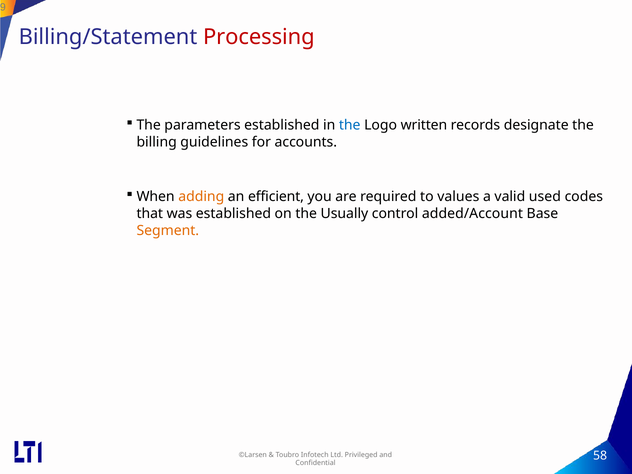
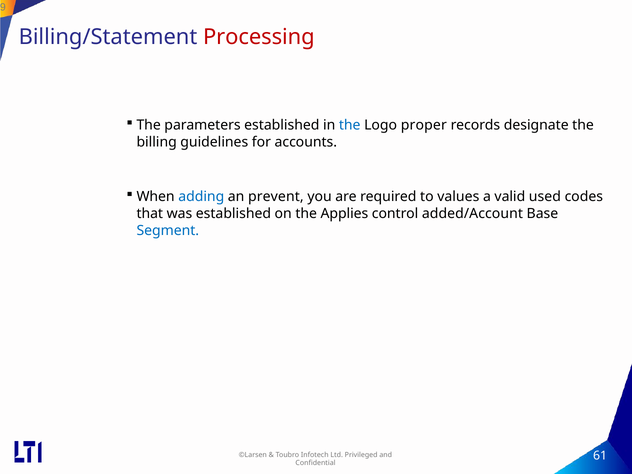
written: written -> proper (424, 125)
adding colour: orange -> blue (201, 197)
efficient: efficient -> prevent (276, 197)
Usually: Usually -> Applies (344, 214)
Segment colour: orange -> blue (168, 231)
58: 58 -> 61 (600, 456)
